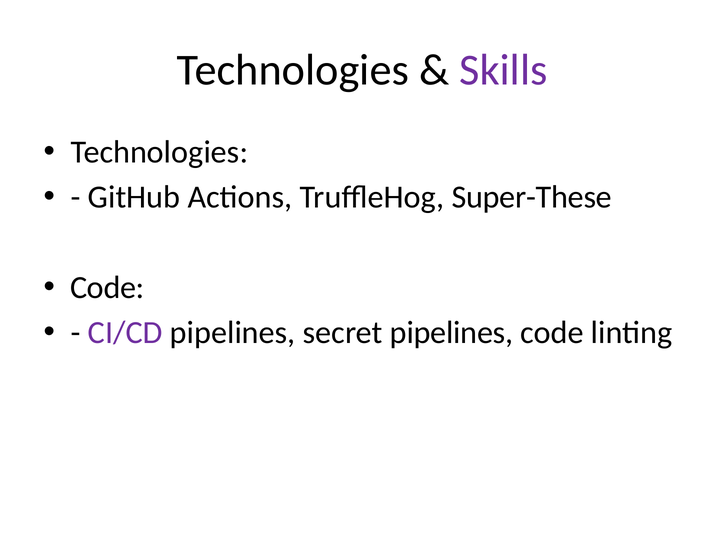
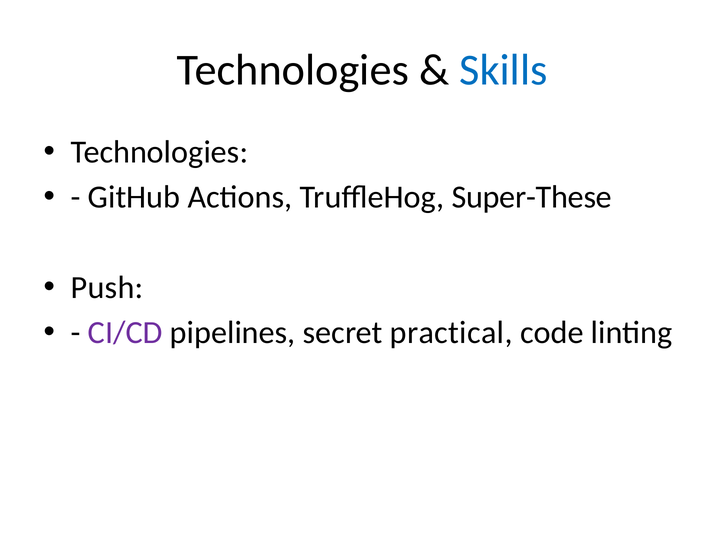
Skills colour: purple -> blue (503, 70)
Code: Code -> Push (107, 287)
secret pipelines: pipelines -> practical (451, 333)
